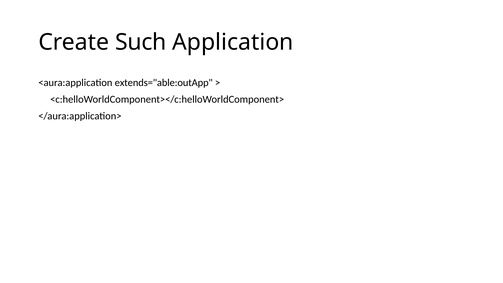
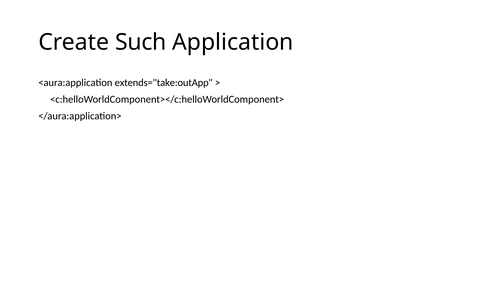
extends="able:outApp: extends="able:outApp -> extends="take:outApp (164, 83)
